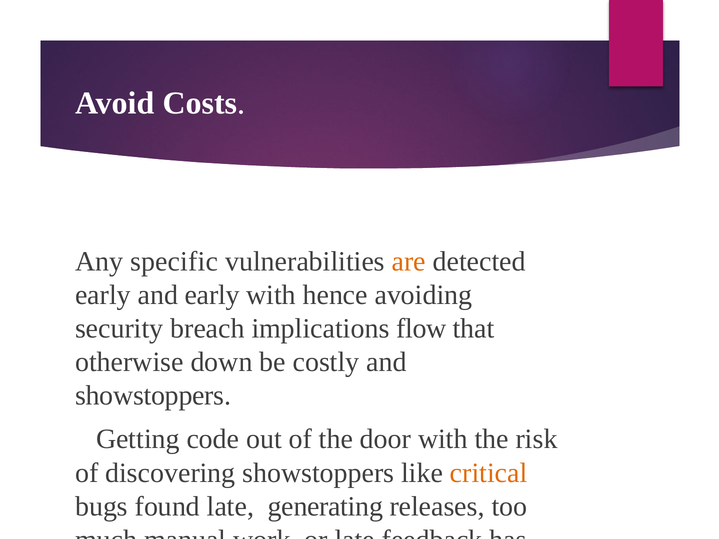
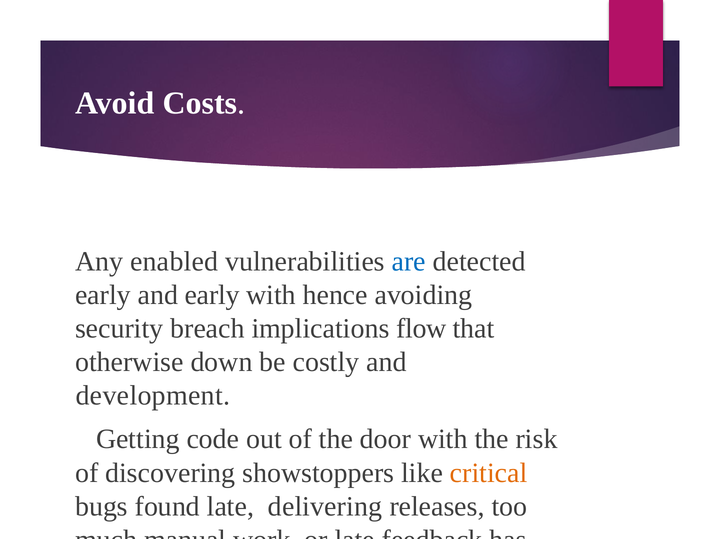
specific: specific -> enabled (174, 262)
are colour: orange -> blue (409, 262)
showstoppers: showstoppers -> development (153, 396)
generating: generating -> delivering (325, 507)
